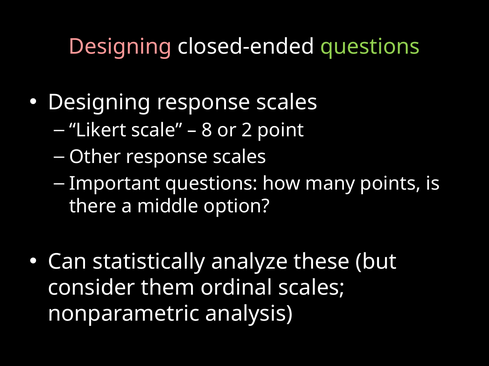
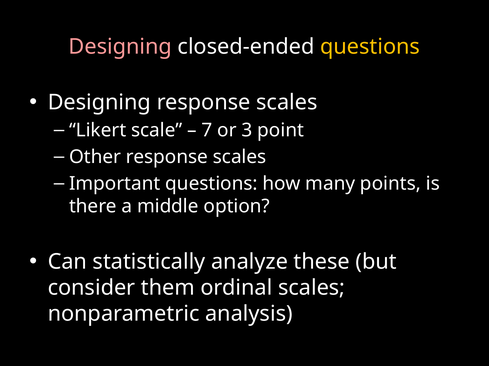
questions colour: light green -> yellow (370, 47)
8: 8 -> 7 (207, 131)
2: 2 -> 3 (247, 131)
